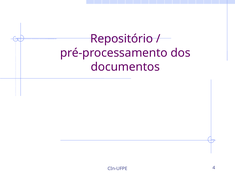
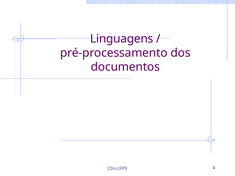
Repositório: Repositório -> Linguagens (122, 39)
